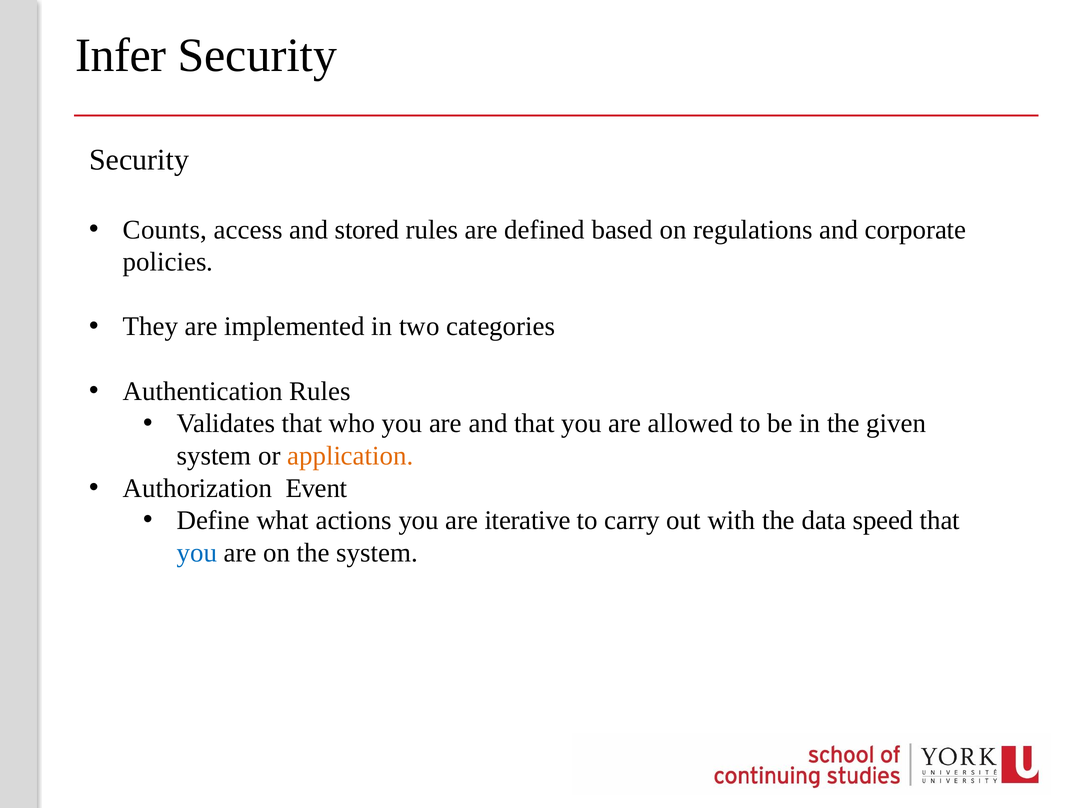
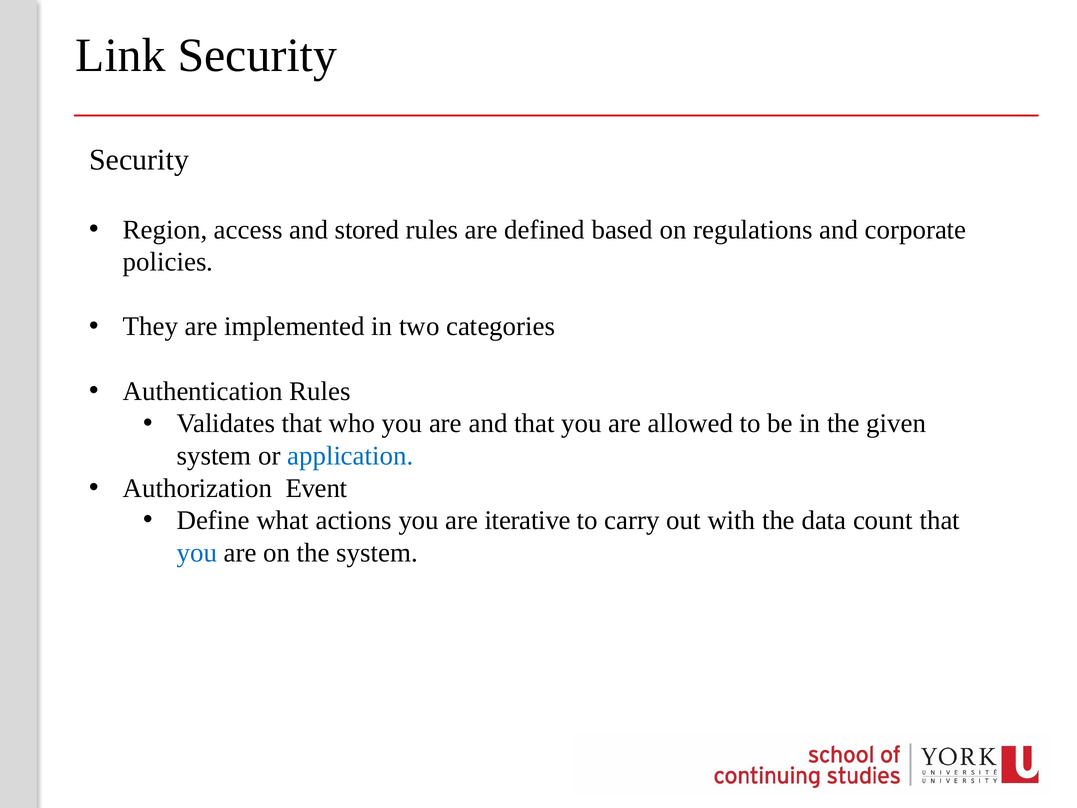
Infer: Infer -> Link (121, 56)
Counts: Counts -> Region (165, 230)
application colour: orange -> blue (350, 456)
speed: speed -> count (883, 520)
